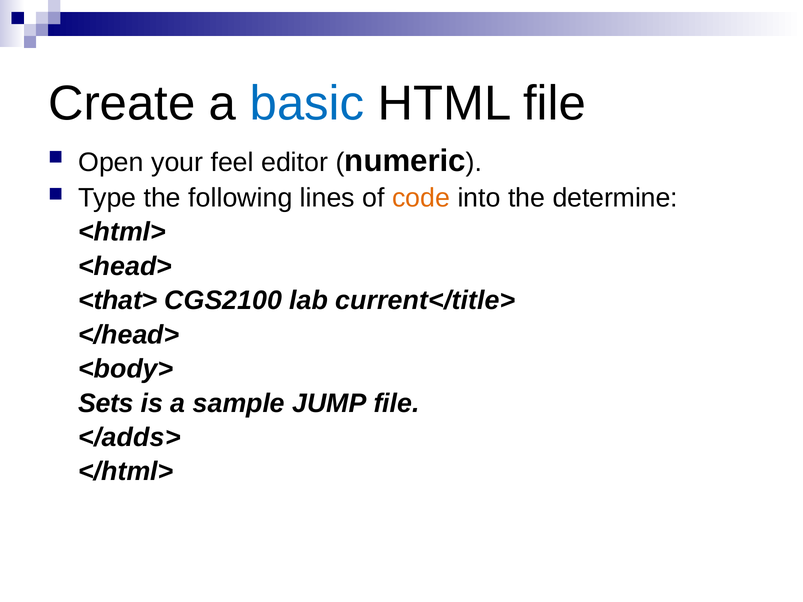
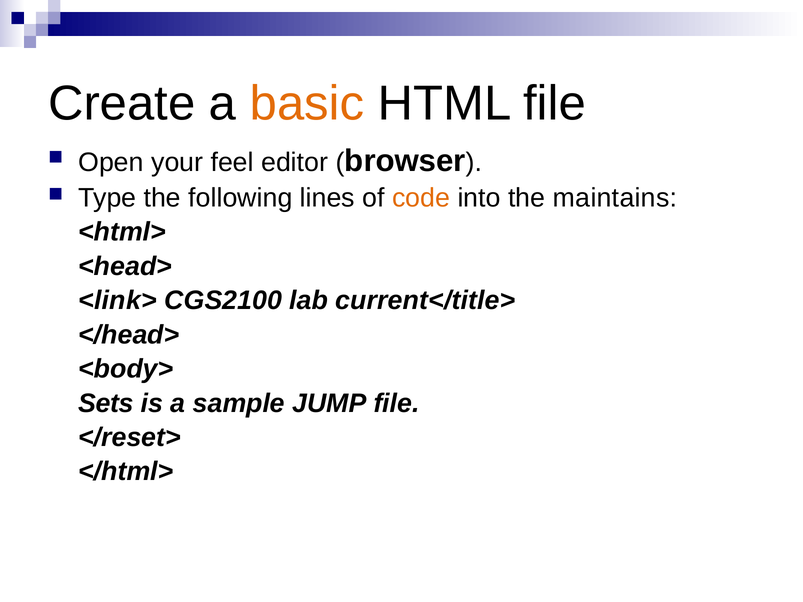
basic colour: blue -> orange (307, 104)
numeric: numeric -> browser (405, 161)
determine: determine -> maintains (615, 198)
<that>: <that> -> <link> (118, 301)
</adds>: </adds> -> </reset> (130, 438)
